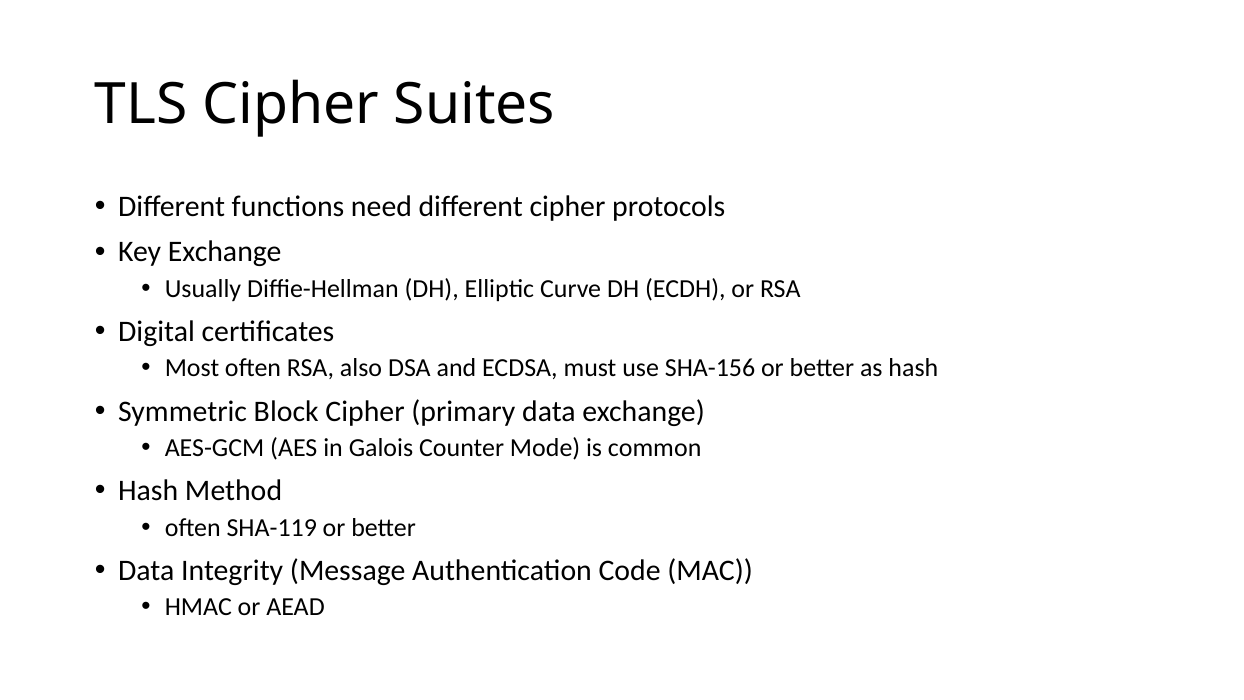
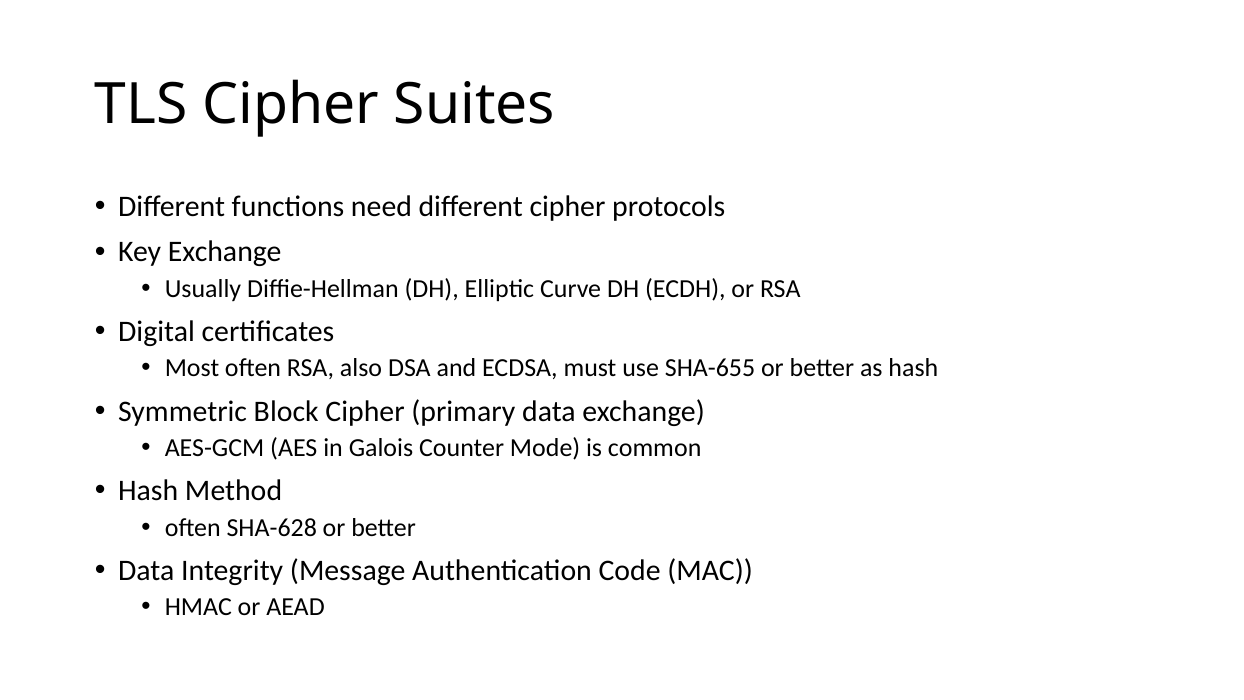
SHA-156: SHA-156 -> SHA-655 (710, 368)
SHA-119: SHA-119 -> SHA-628 (272, 527)
